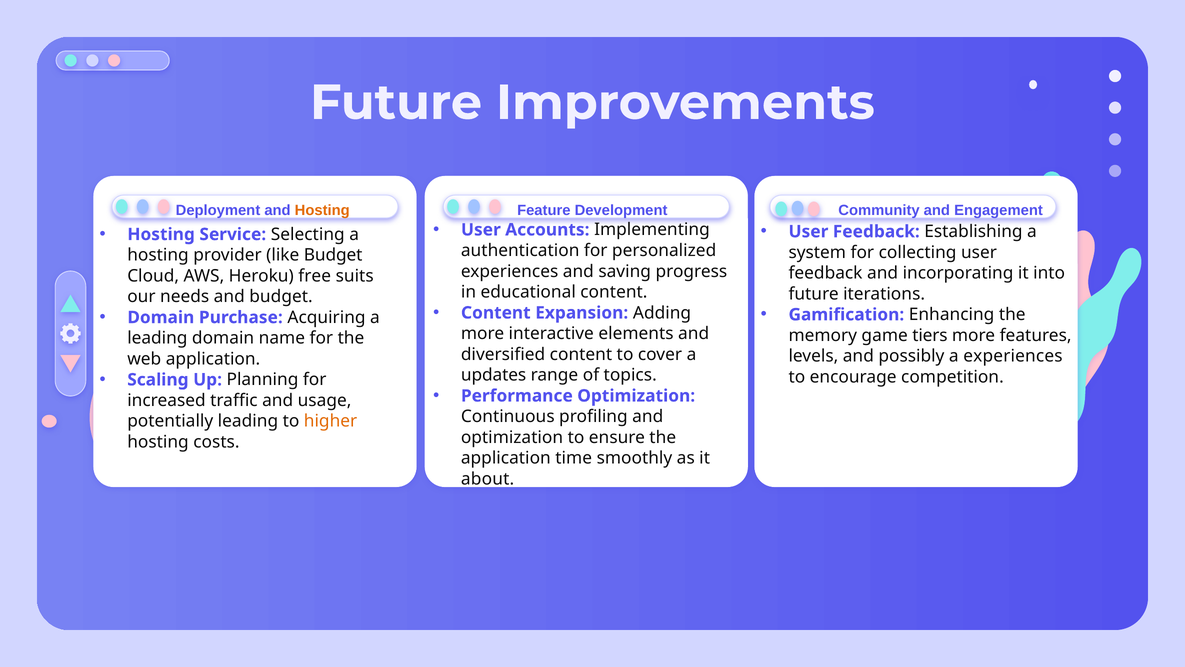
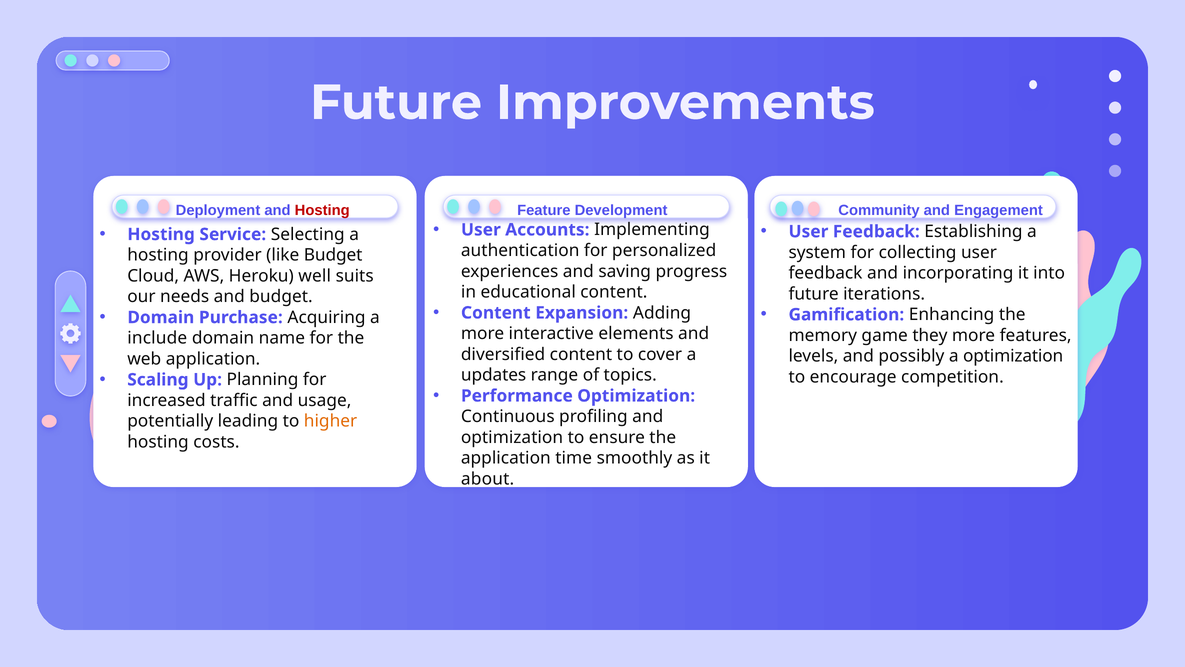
Hosting colour: orange -> red (322, 210)
free: free -> well (315, 276)
tiers: tiers -> they (930, 335)
leading: leading -> include (157, 338)
a experiences: experiences -> optimization (1013, 356)
